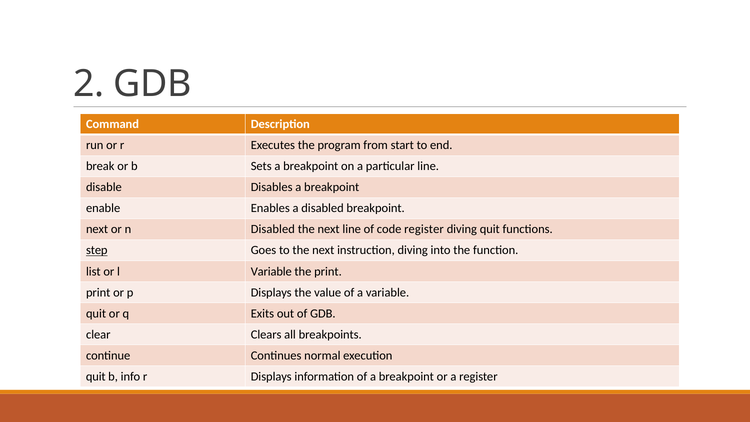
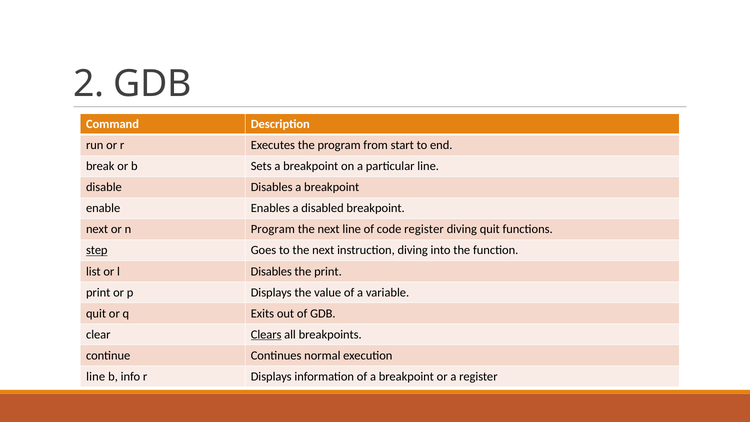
n Disabled: Disabled -> Program (273, 229)
l Variable: Variable -> Disables (271, 271)
Clears underline: none -> present (266, 334)
quit: quit -> line (96, 376)
